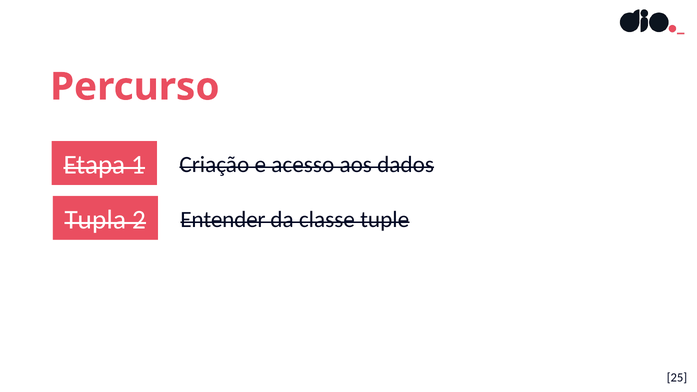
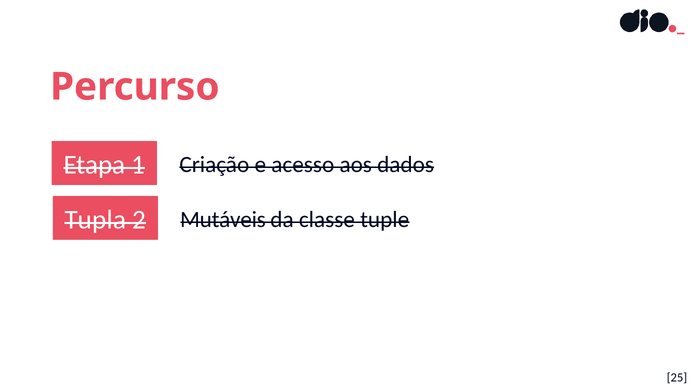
Entender: Entender -> Mutáveis (223, 219)
